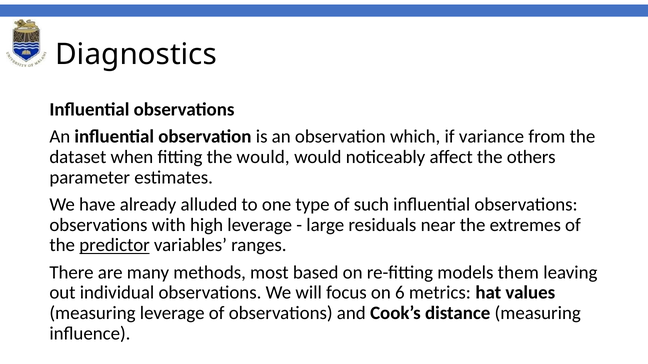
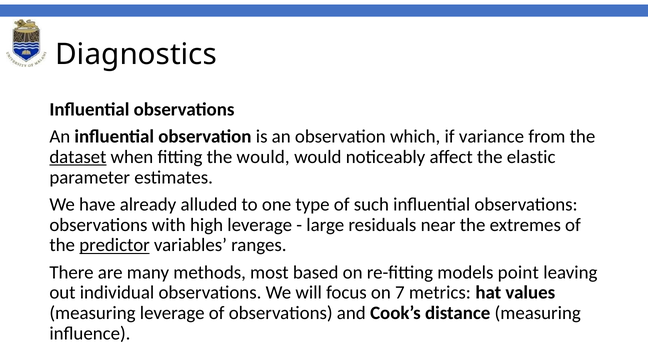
dataset underline: none -> present (78, 157)
others: others -> elastic (531, 157)
them: them -> point (518, 273)
6: 6 -> 7 (400, 293)
